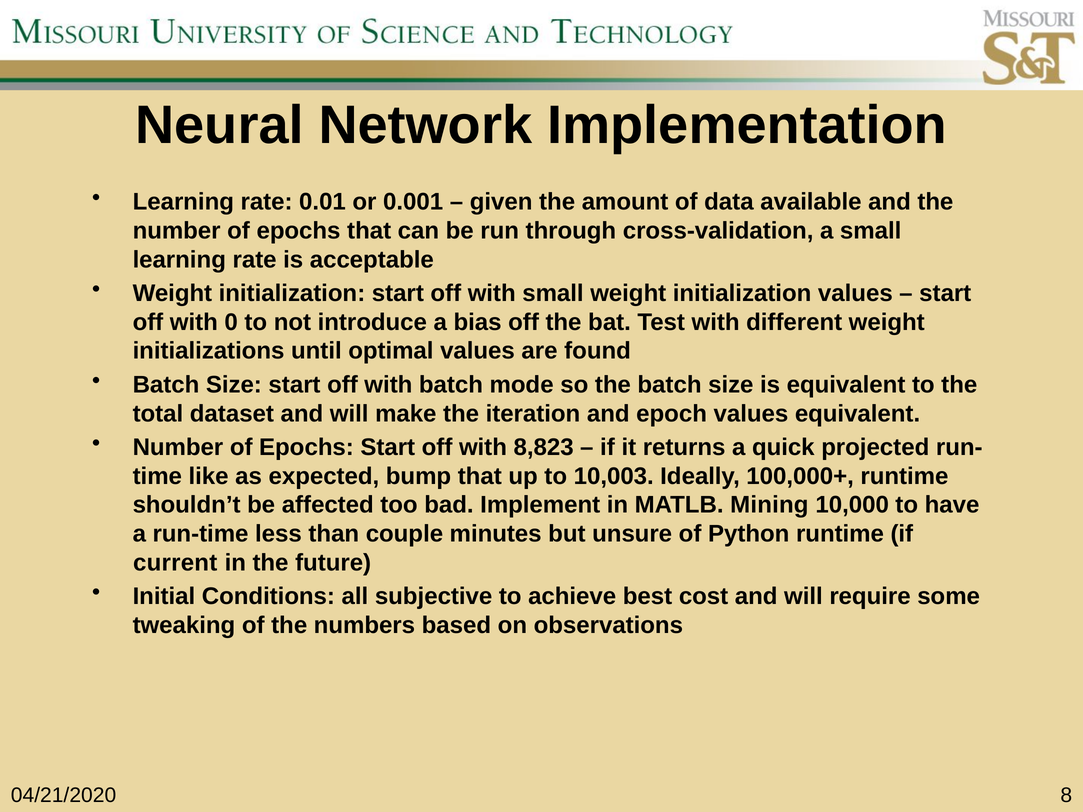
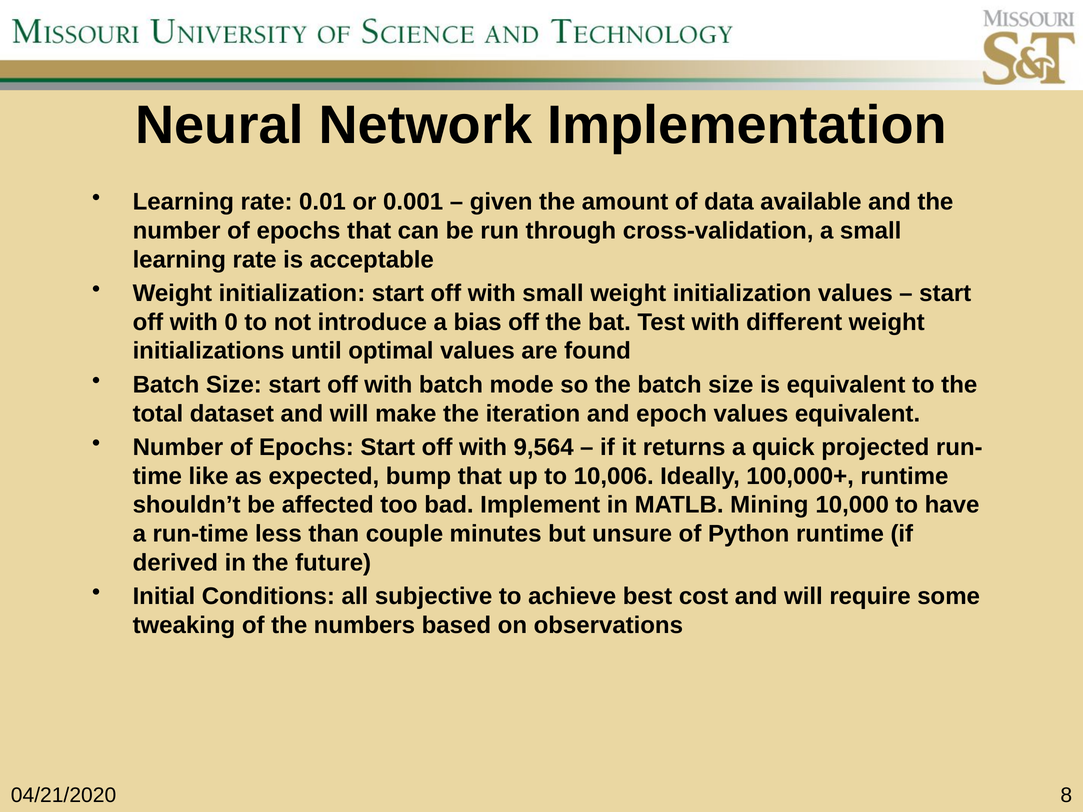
8,823: 8,823 -> 9,564 (544, 447)
10,003: 10,003 -> 10,006 (614, 476)
current: current -> derived (175, 563)
